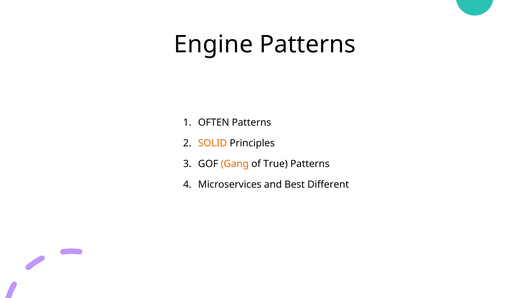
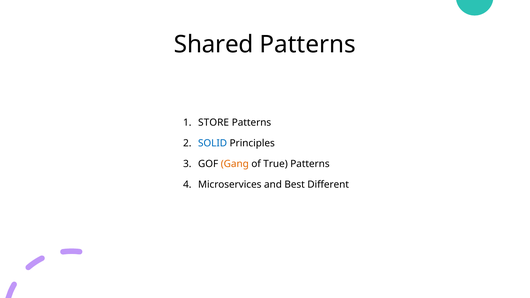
Engine: Engine -> Shared (214, 45)
OFTEN: OFTEN -> STORE (214, 122)
SOLID colour: orange -> blue (213, 143)
